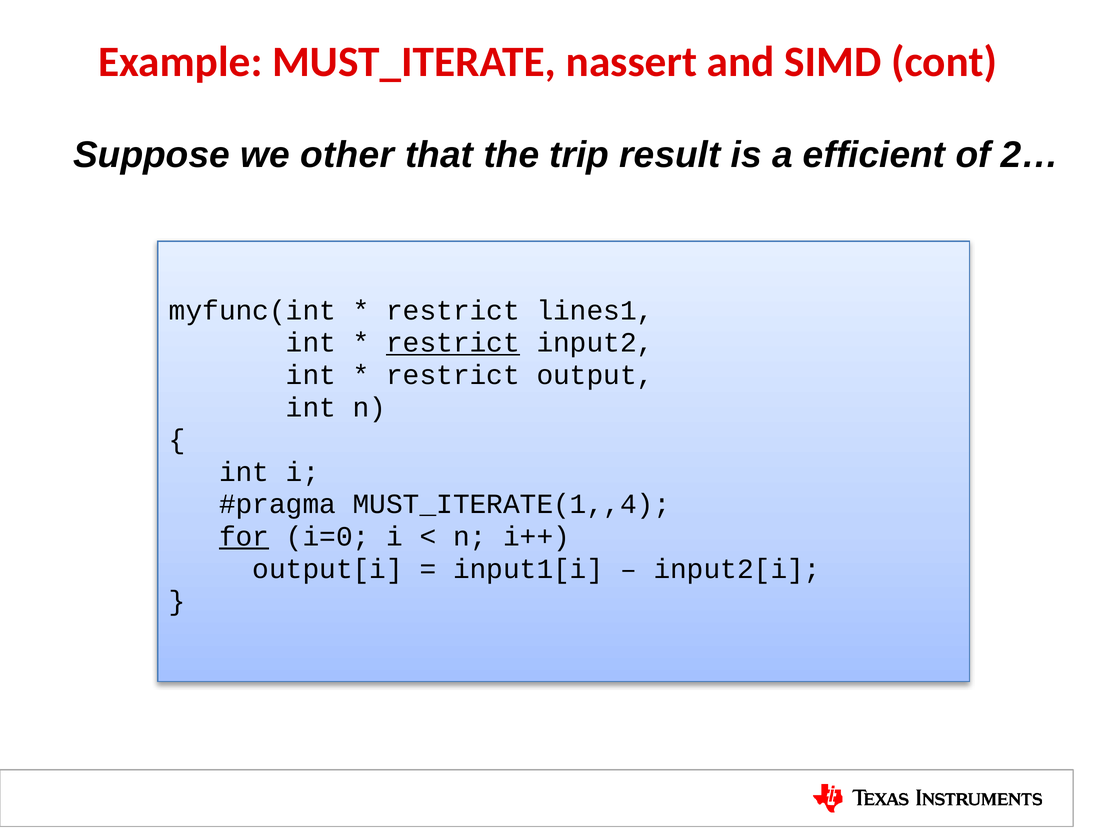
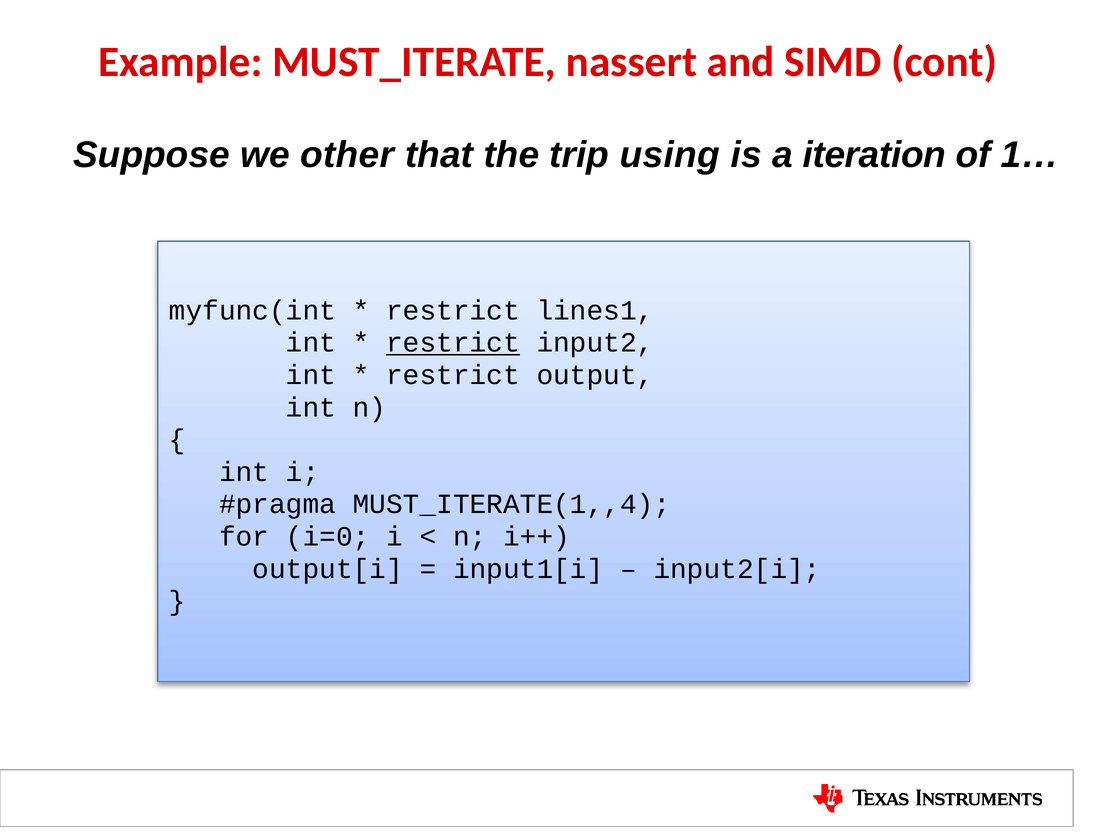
result: result -> using (670, 155)
efficient: efficient -> iteration (874, 155)
2…: 2… -> 1… (1030, 155)
for underline: present -> none (244, 537)
